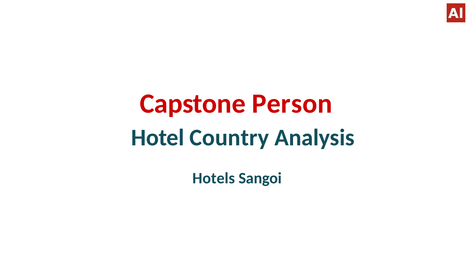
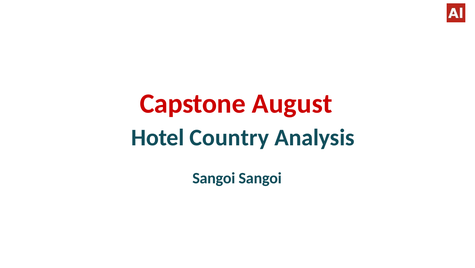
Person: Person -> August (292, 103)
Hotels: Hotels -> Sangoi (214, 178)
